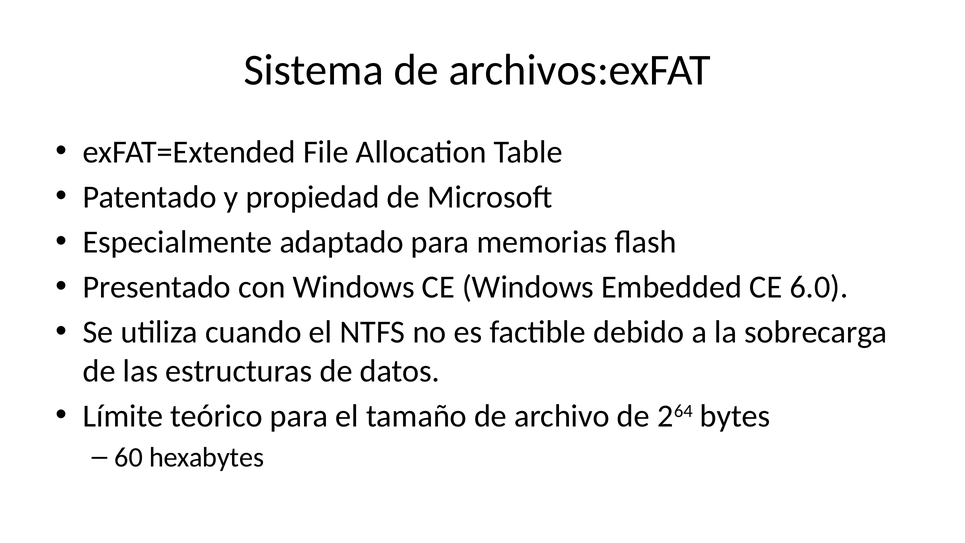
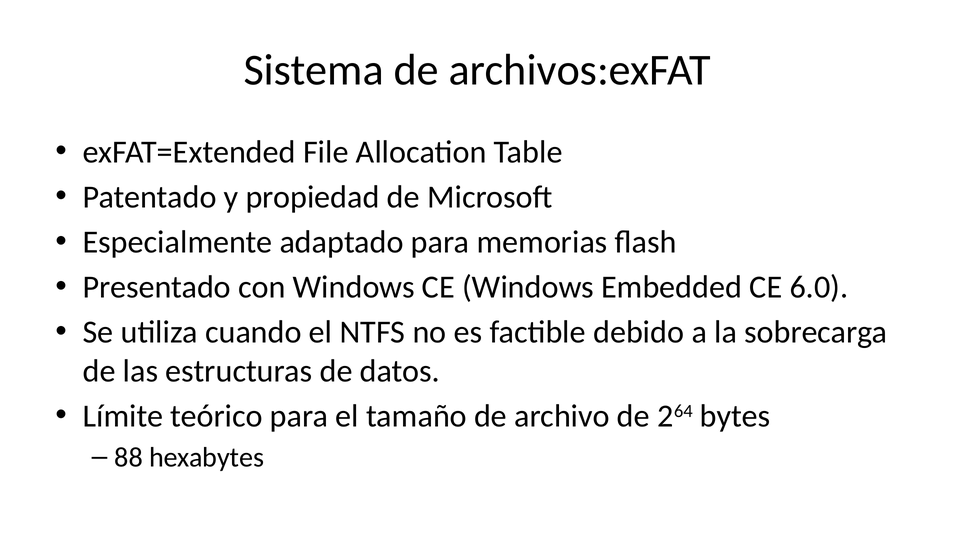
60: 60 -> 88 (129, 457)
